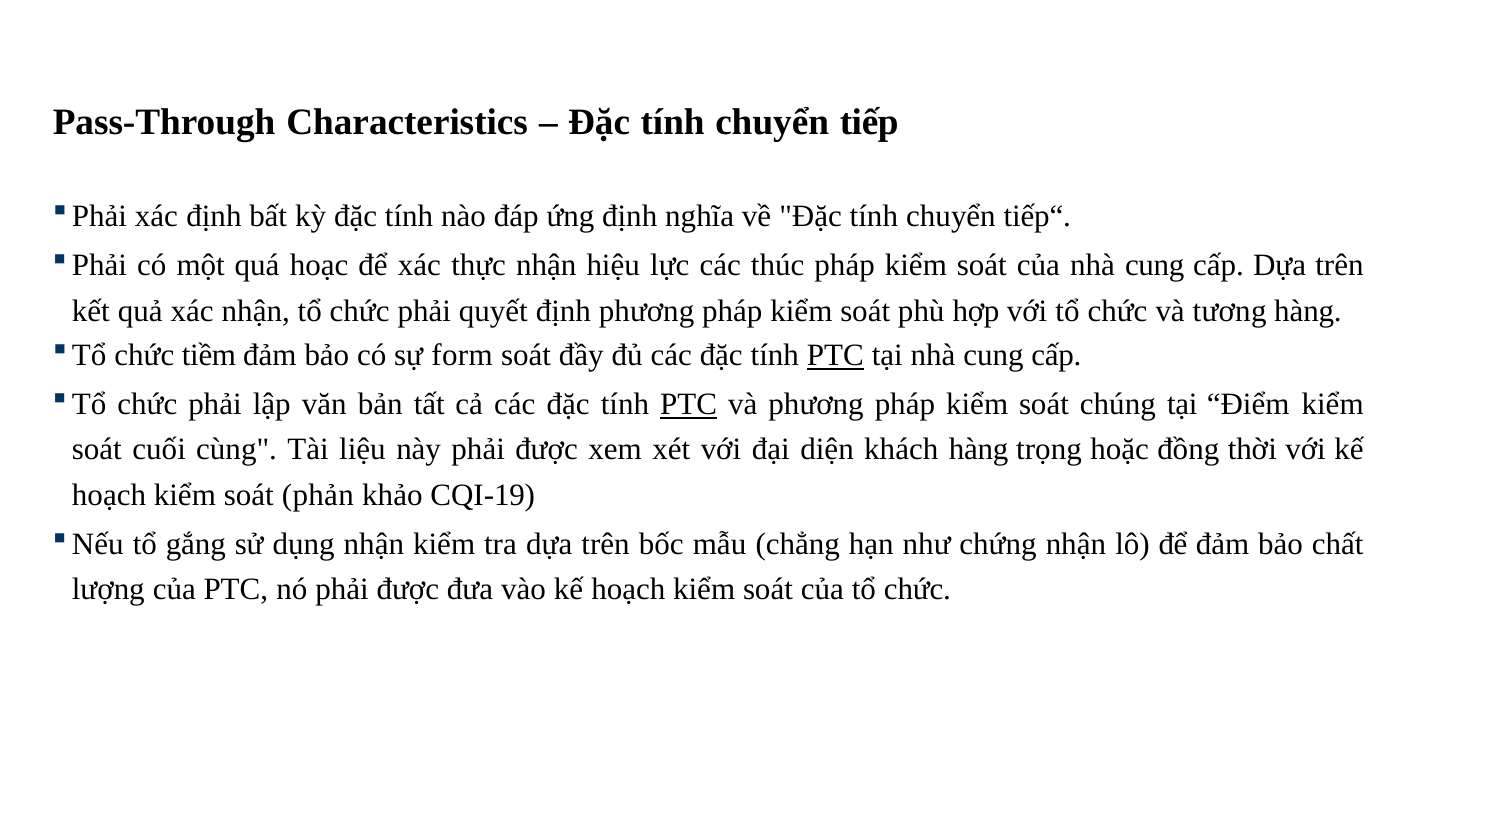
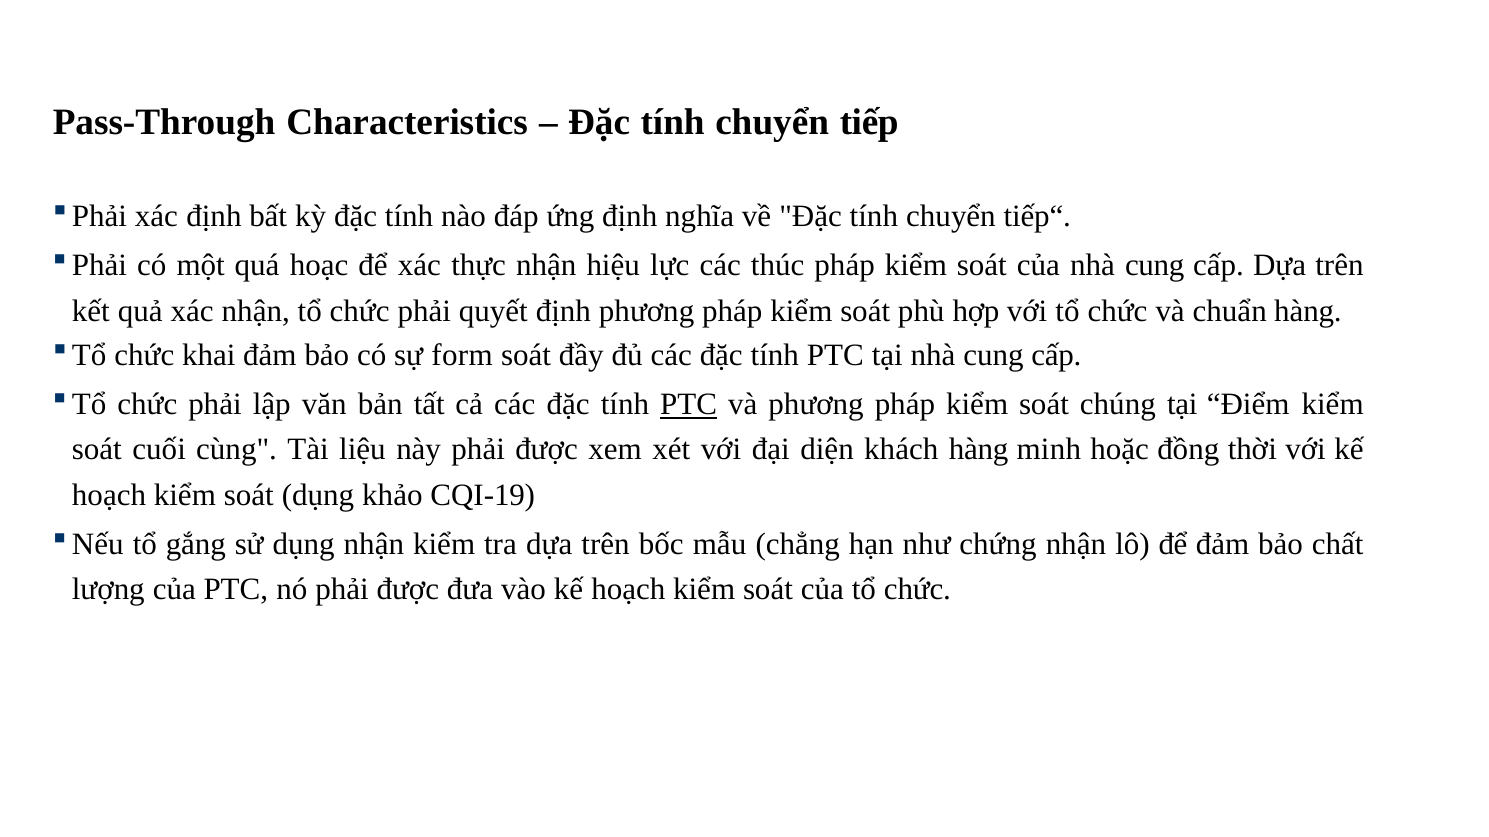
tương: tương -> chuẩn (1230, 312)
tiềm: tiềm -> khai (209, 356)
PTC underline: present -> none (835, 356)
trọng: trọng -> minh (1049, 450)
soát phản: phản -> dụng (318, 495)
